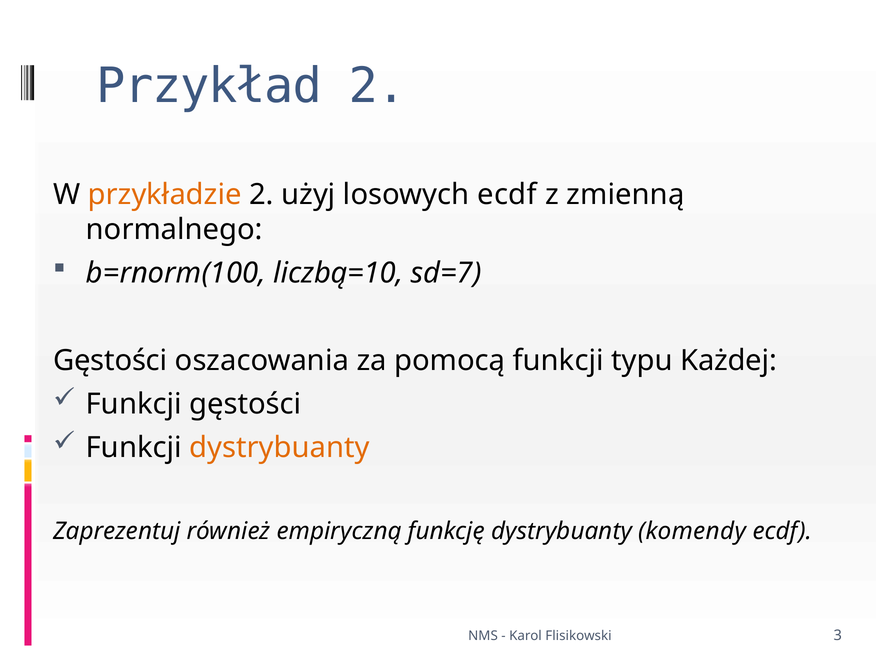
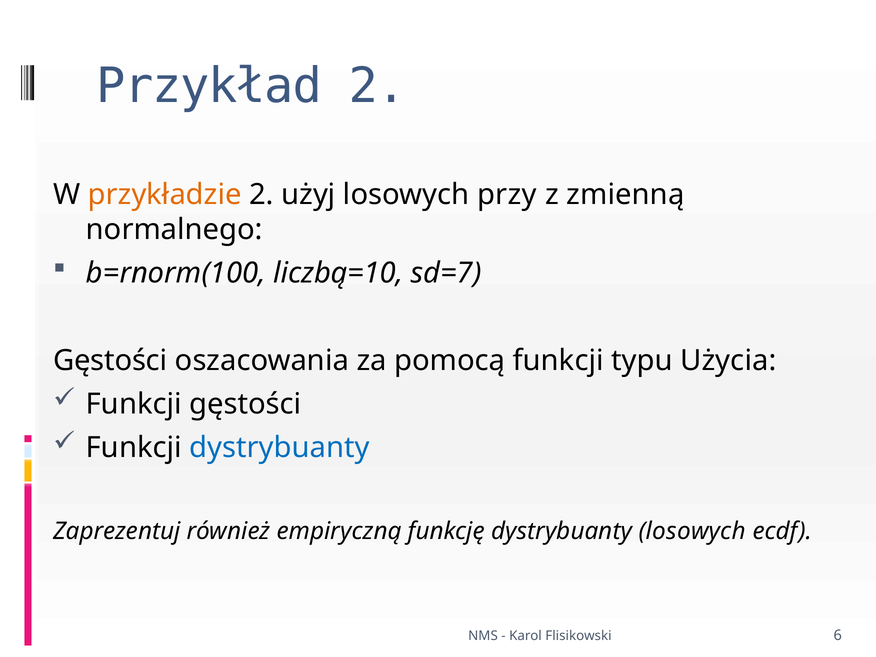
losowych ecdf: ecdf -> przy (507, 195)
Każdej: Każdej -> Użycia (728, 360)
dystrybuanty colour: orange -> blue (279, 448)
dystrybuanty komendy: komendy -> losowych (692, 531)
3: 3 -> 6 (838, 635)
